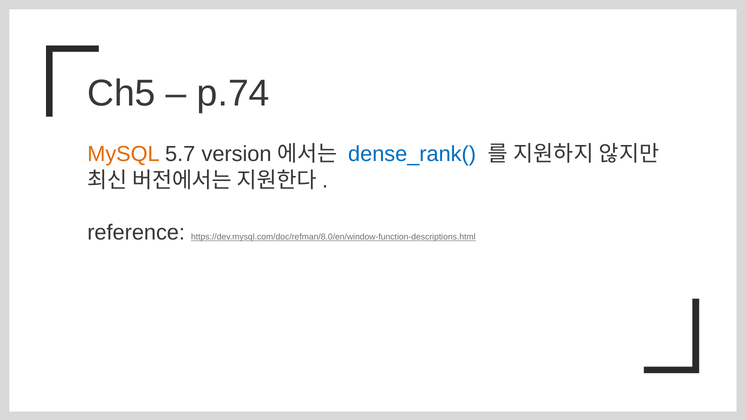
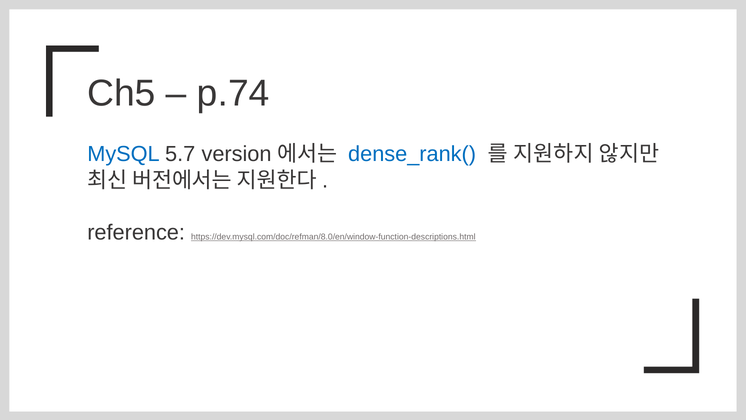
MySQL colour: orange -> blue (123, 154)
